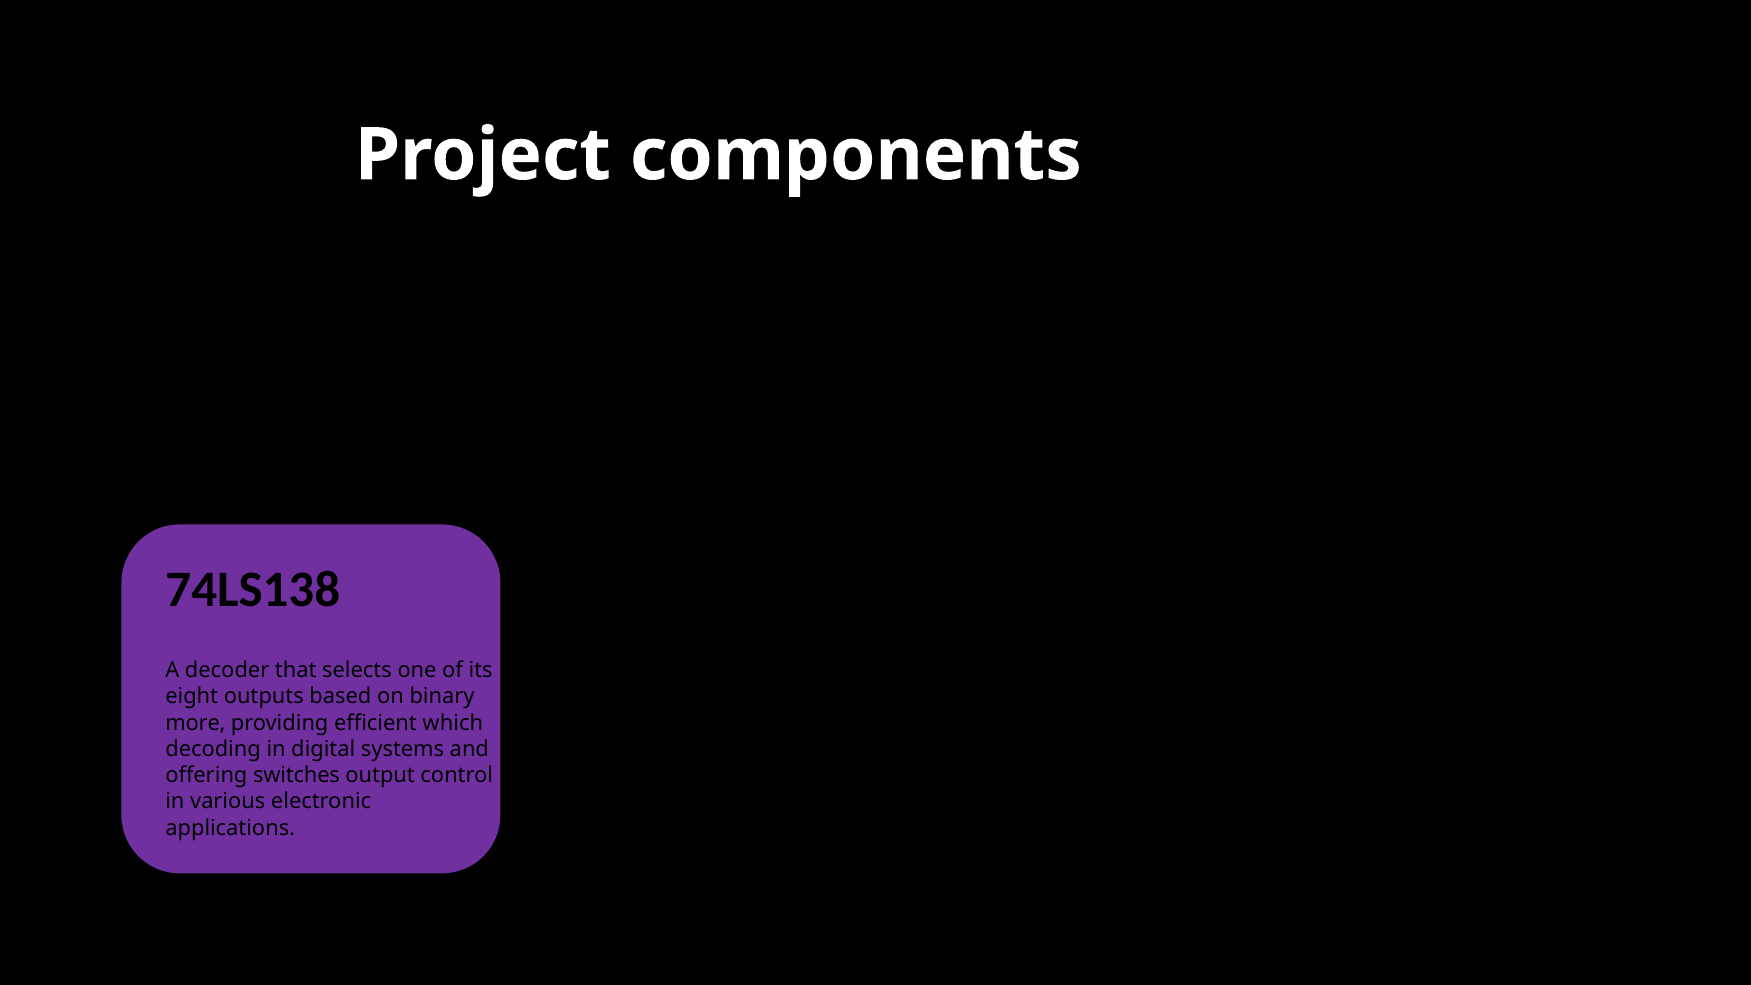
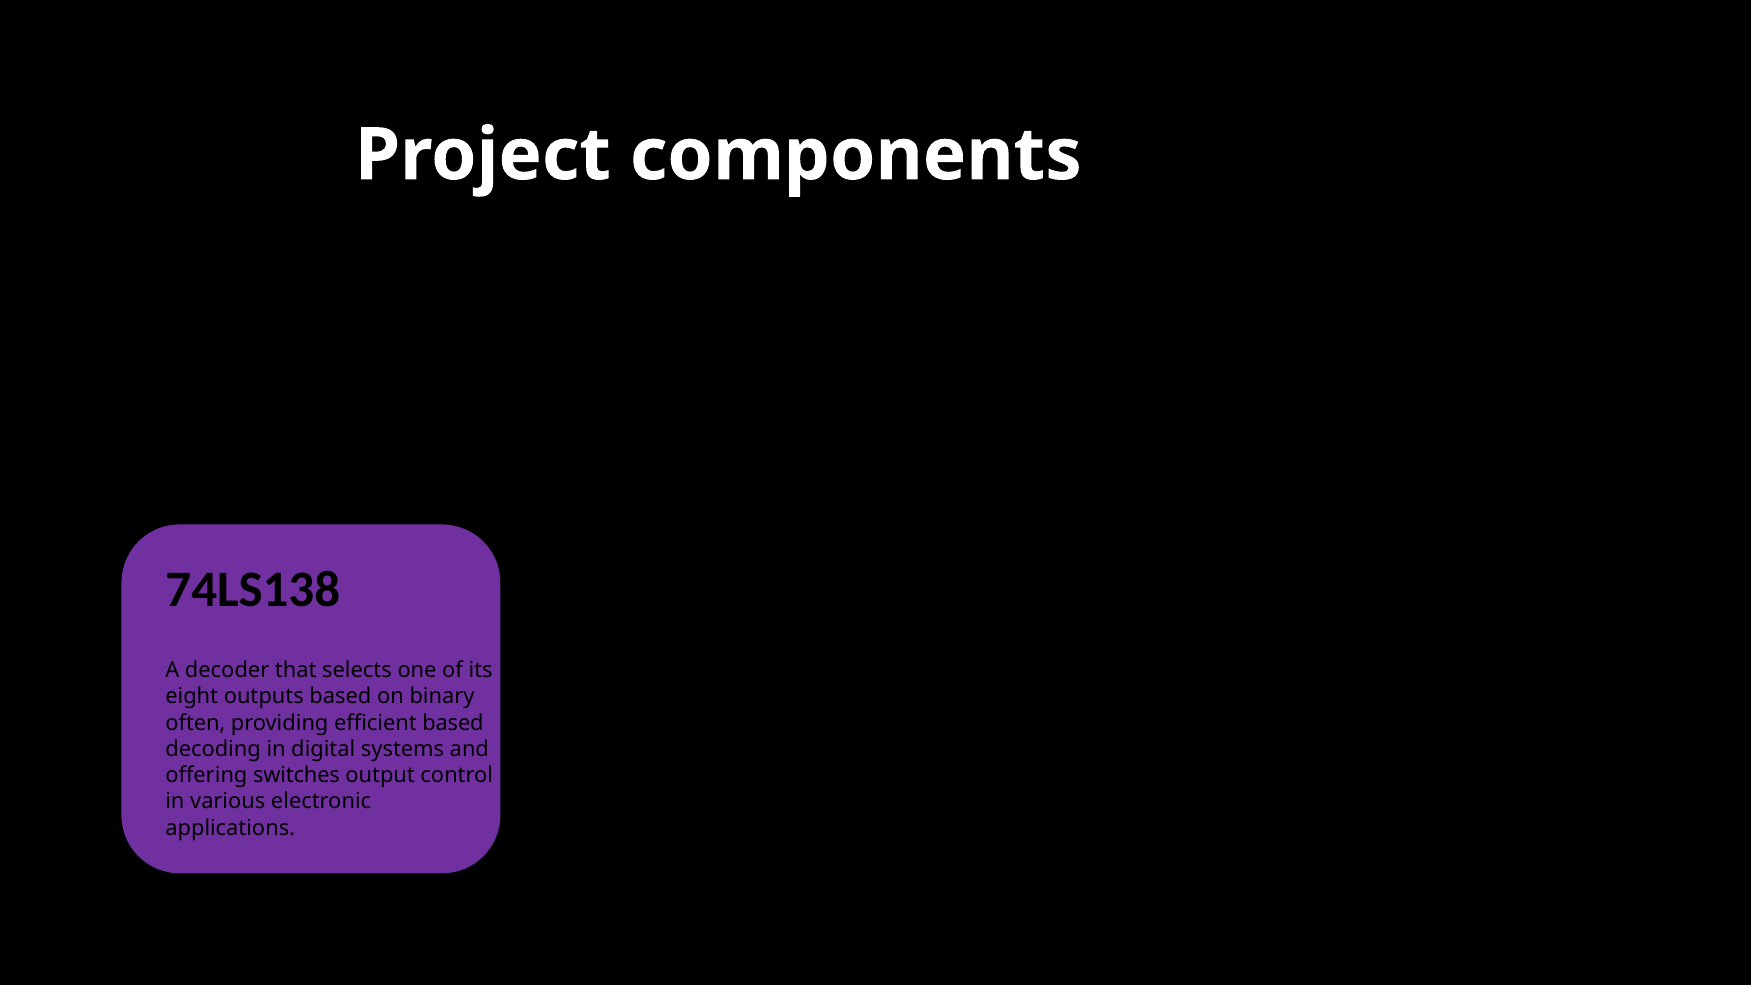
more: more -> often (195, 723)
efficient which: which -> based (453, 723)
